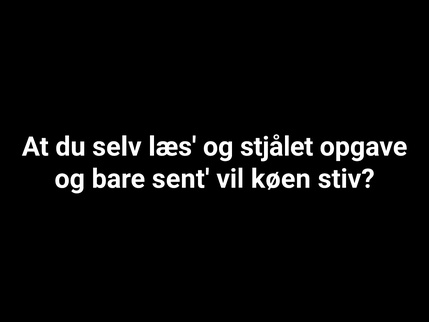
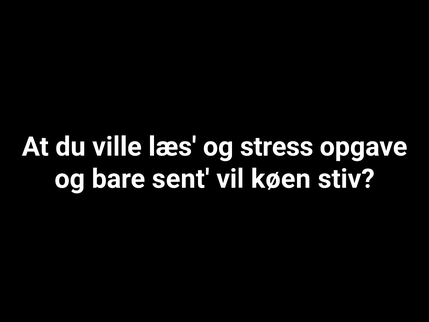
selv: selv -> ville (117, 147)
stjålet: stjålet -> stress (277, 147)
